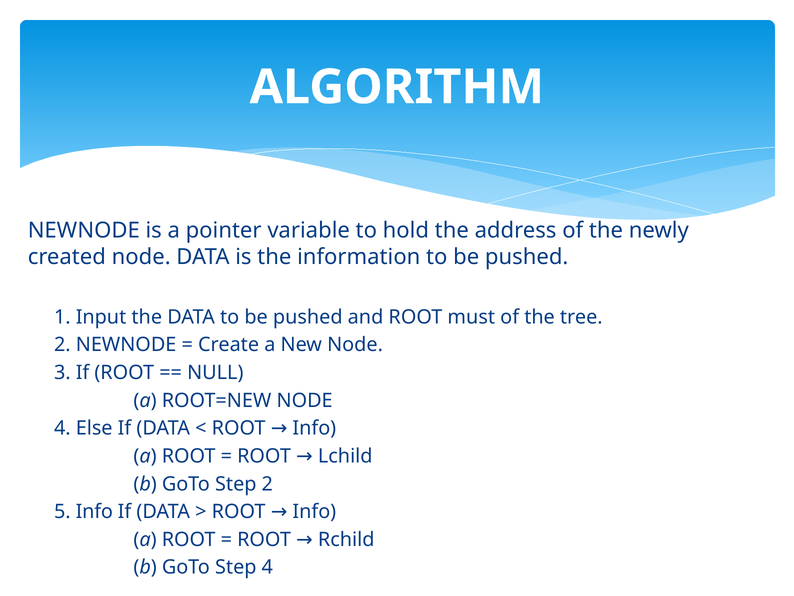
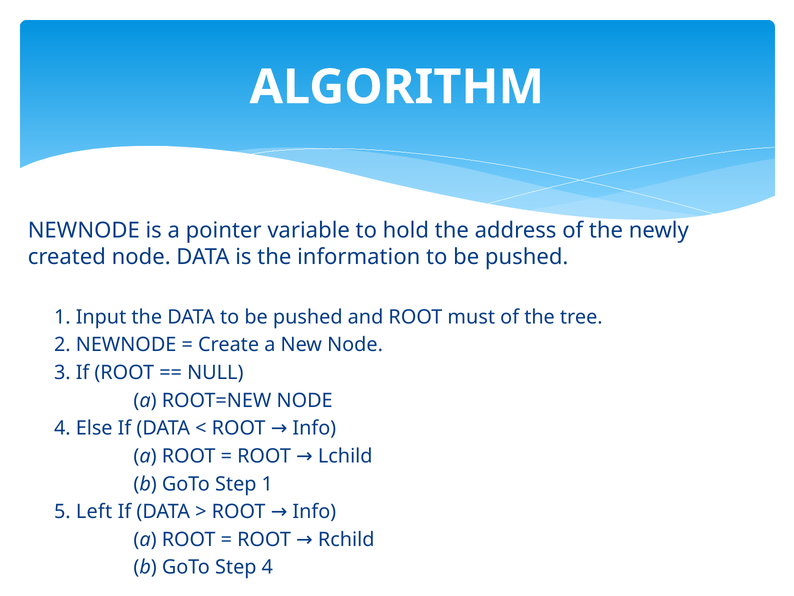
Step 2: 2 -> 1 (267, 484)
5 Info: Info -> Left (94, 511)
